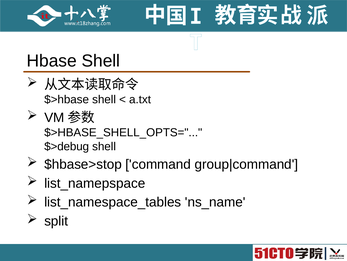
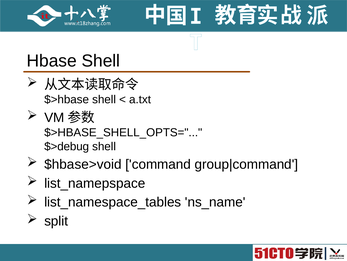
$hbase>stop: $hbase>stop -> $hbase>void (83, 164)
